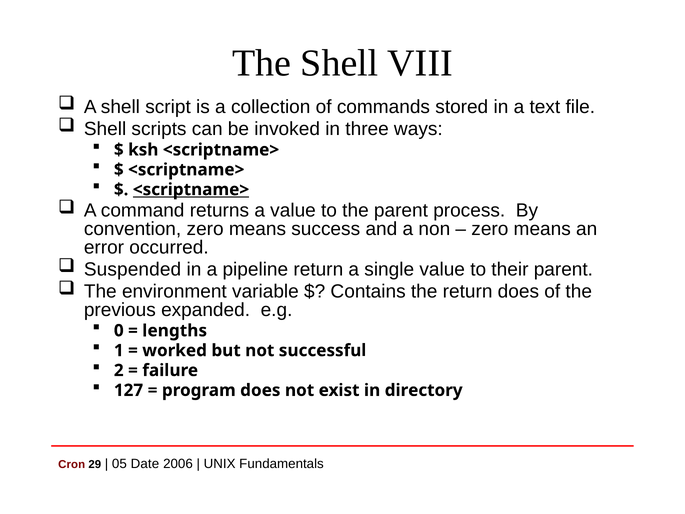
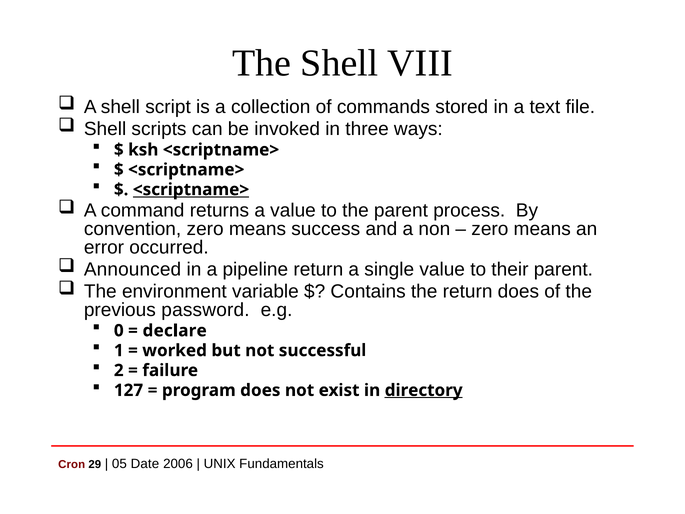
Suspended: Suspended -> Announced (133, 269)
expanded: expanded -> password (205, 310)
lengths: lengths -> declare (175, 330)
directory underline: none -> present (424, 390)
